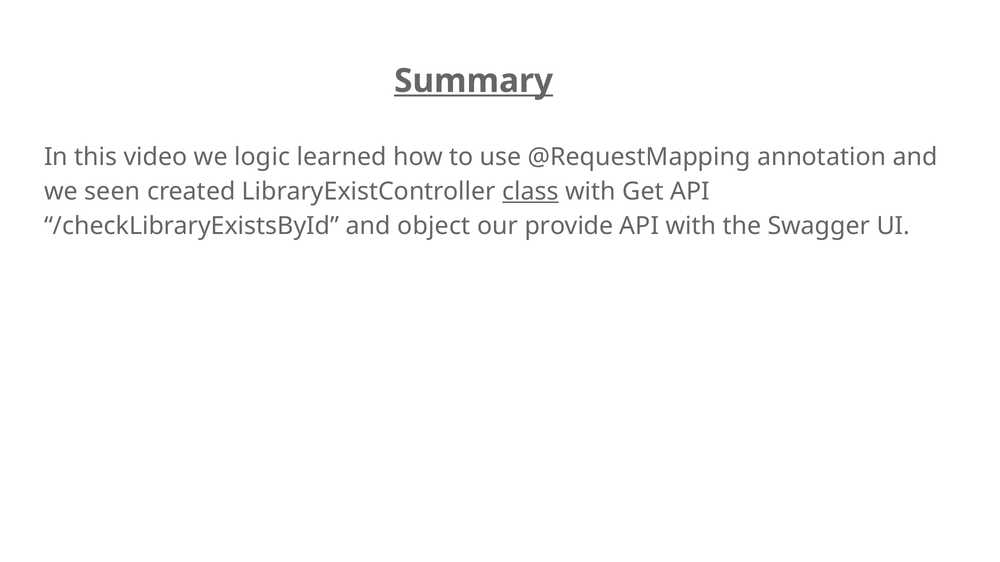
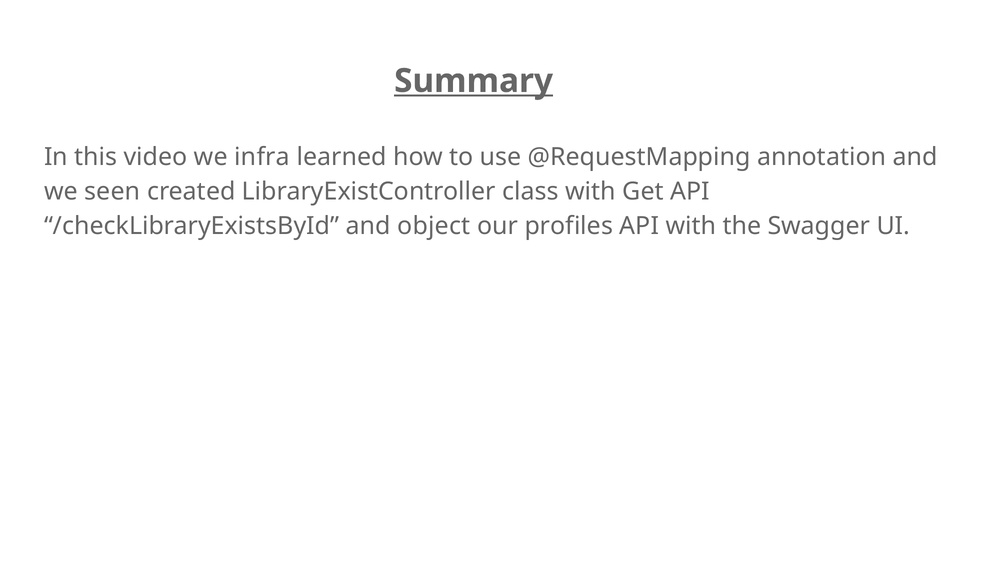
logic: logic -> infra (262, 157)
class underline: present -> none (531, 192)
provide: provide -> profiles (569, 226)
